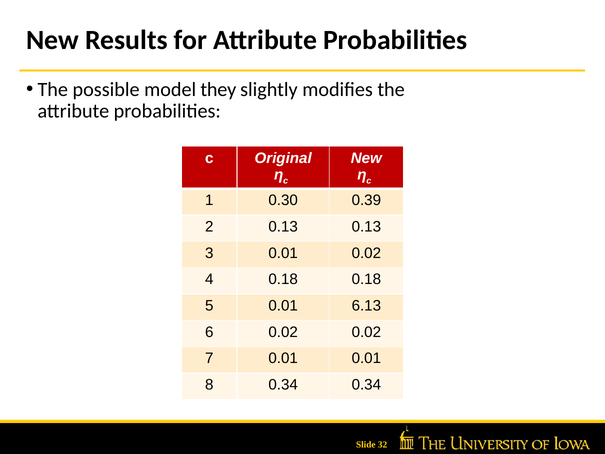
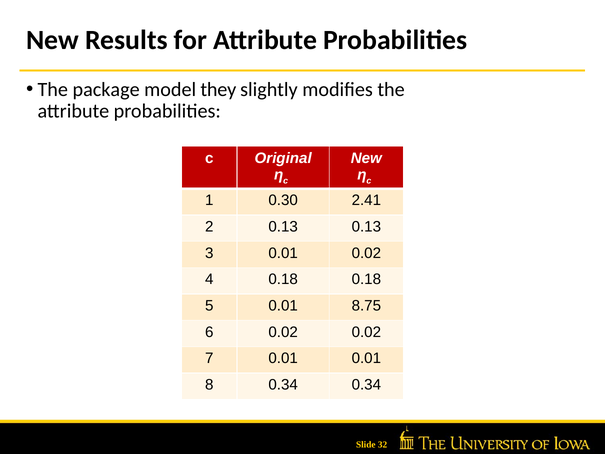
possible: possible -> package (106, 89)
0.39: 0.39 -> 2.41 (366, 200)
6.13: 6.13 -> 8.75 (366, 306)
